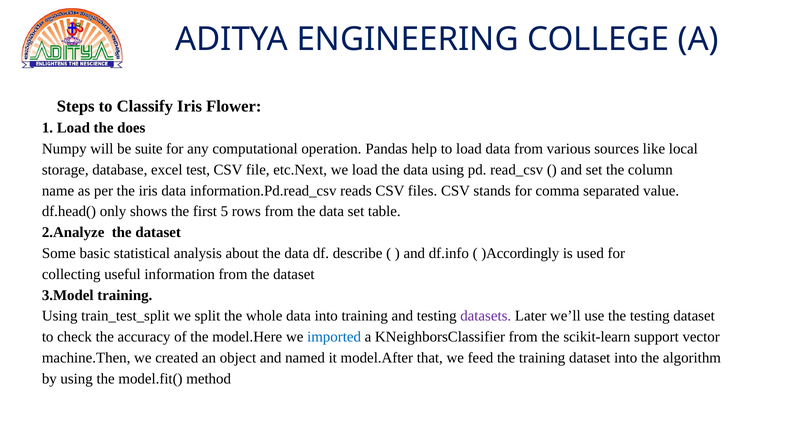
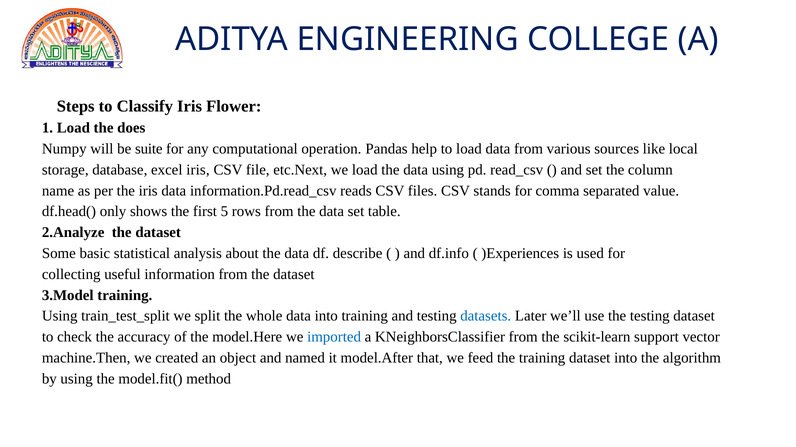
excel test: test -> iris (198, 170)
)Accordingly: )Accordingly -> )Experiences (520, 254)
datasets colour: purple -> blue (486, 317)
